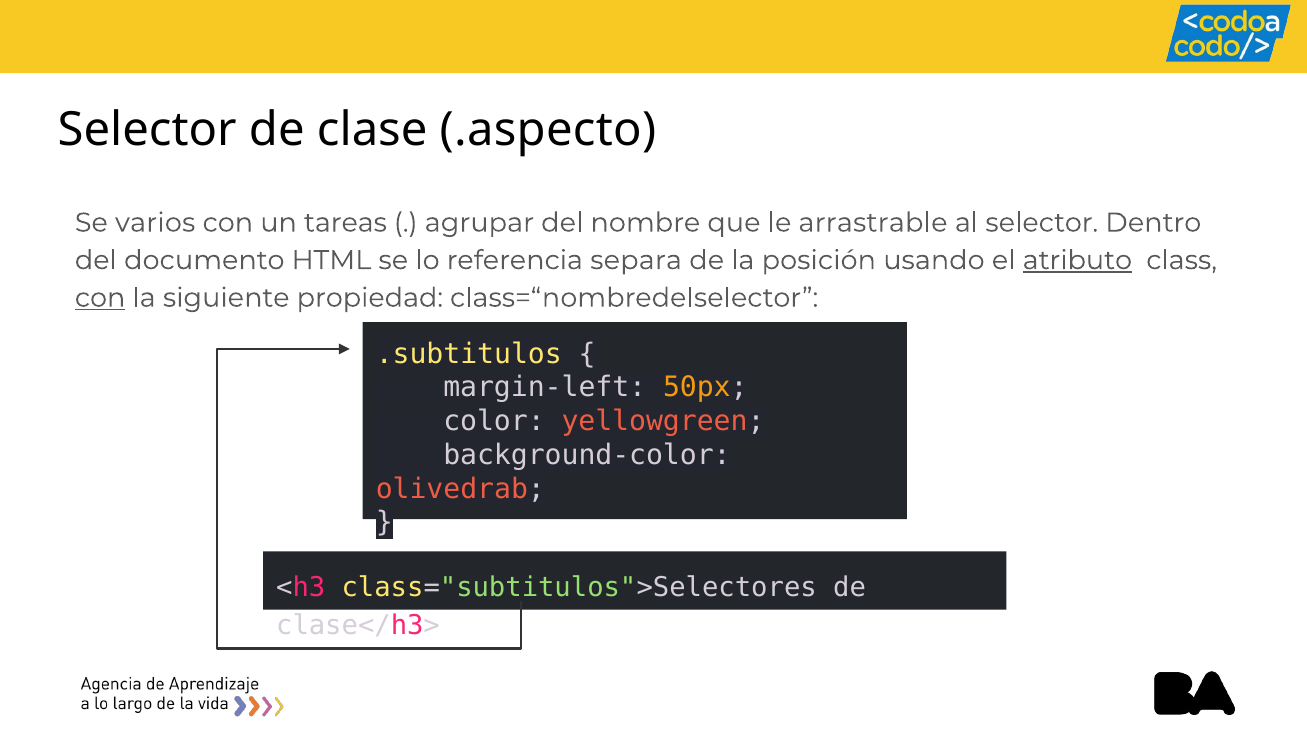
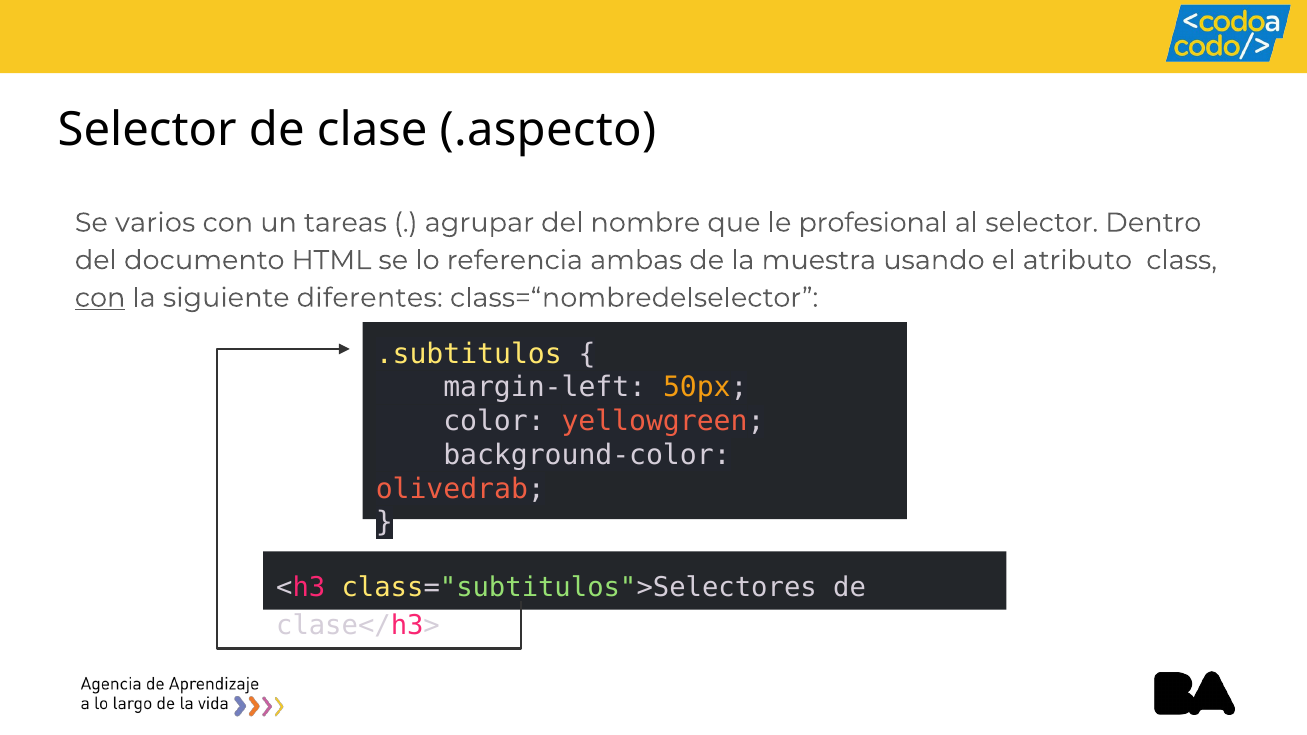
arrastrable: arrastrable -> profesional (873, 223)
separa: separa -> ambas (636, 260)
posición: posición -> muestra (819, 260)
atributo underline: present -> none (1077, 260)
propiedad: propiedad -> diferentes (370, 298)
